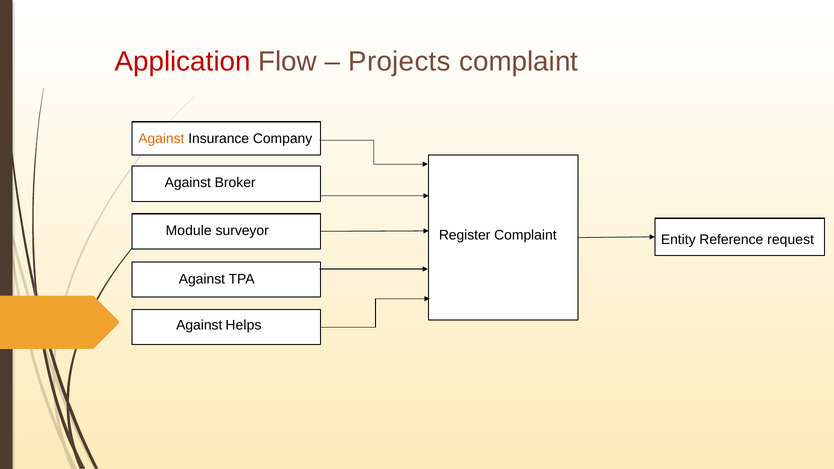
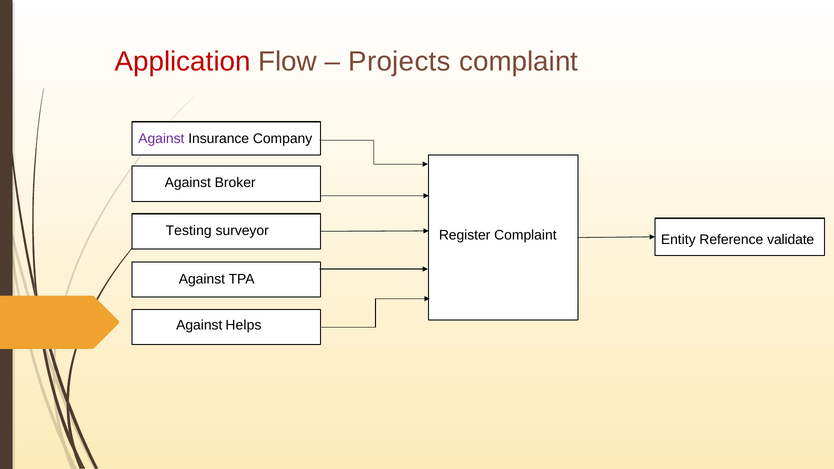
Against colour: orange -> purple (161, 139)
Module: Module -> Testing (189, 231)
request: request -> validate (791, 240)
